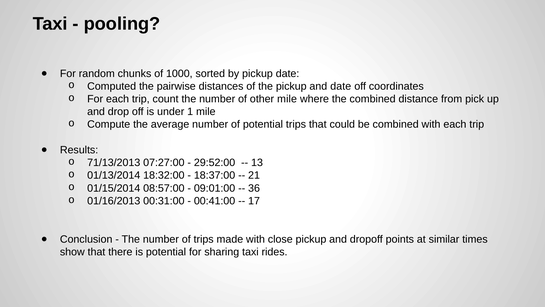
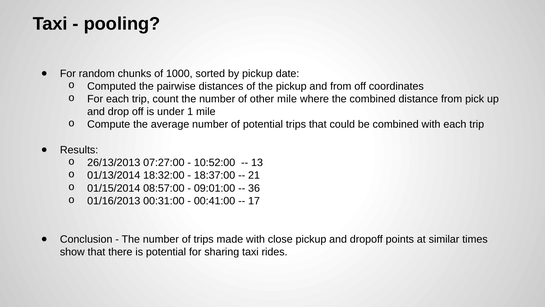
and date: date -> from (341, 86)
71/13/2013: 71/13/2013 -> 26/13/2013 (114, 162)
29:52:00: 29:52:00 -> 10:52:00 (215, 162)
